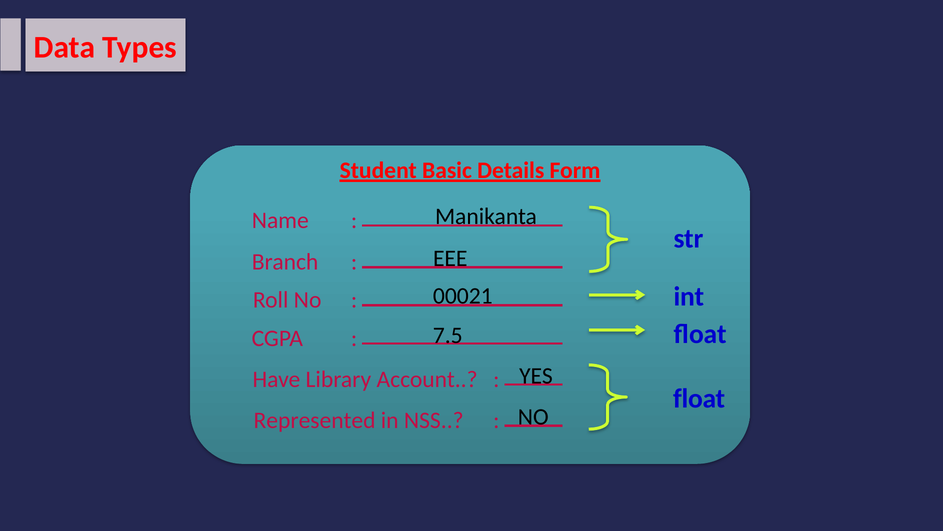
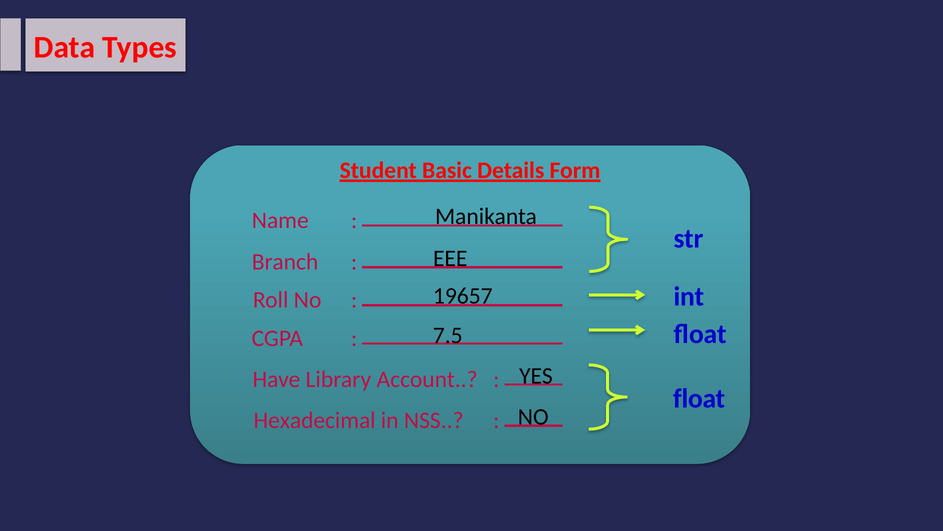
00021: 00021 -> 19657 (463, 296)
Represented: Represented -> Hexadecimal (315, 420)
